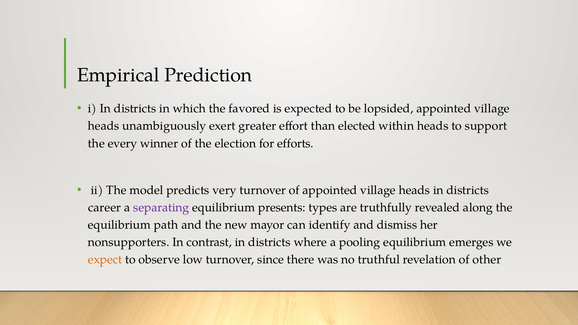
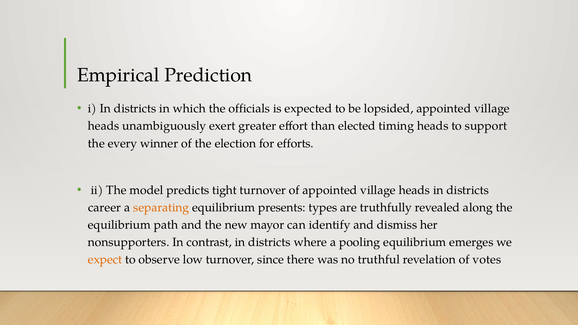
favored: favored -> officials (249, 109)
within: within -> timing (396, 126)
very: very -> tight (225, 190)
separating colour: purple -> orange (161, 208)
other: other -> votes (487, 260)
